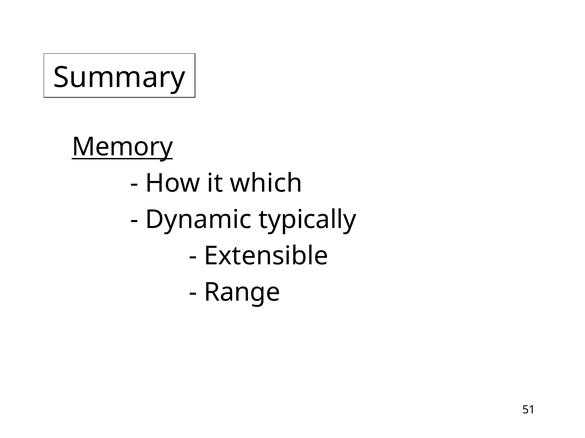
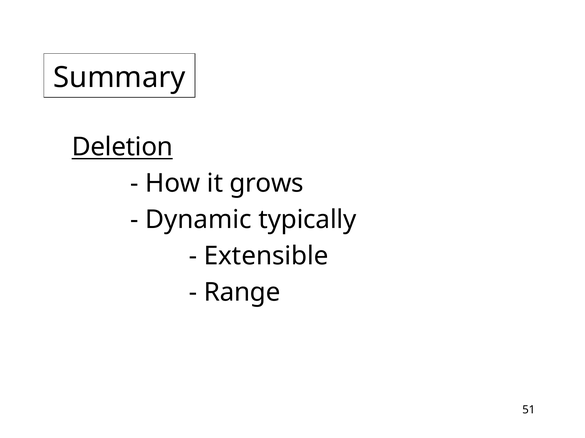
Memory: Memory -> Deletion (122, 147)
which: which -> grows (267, 184)
